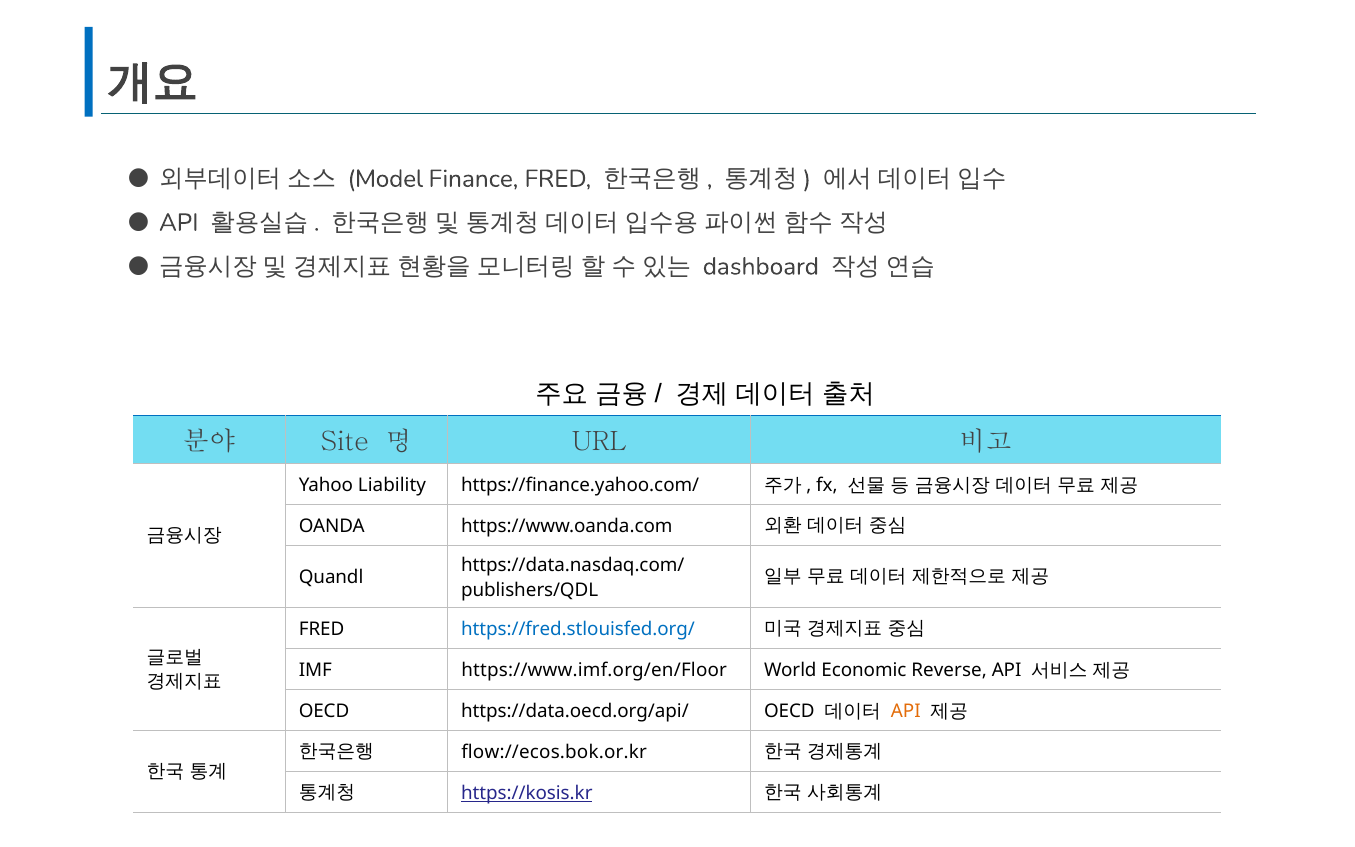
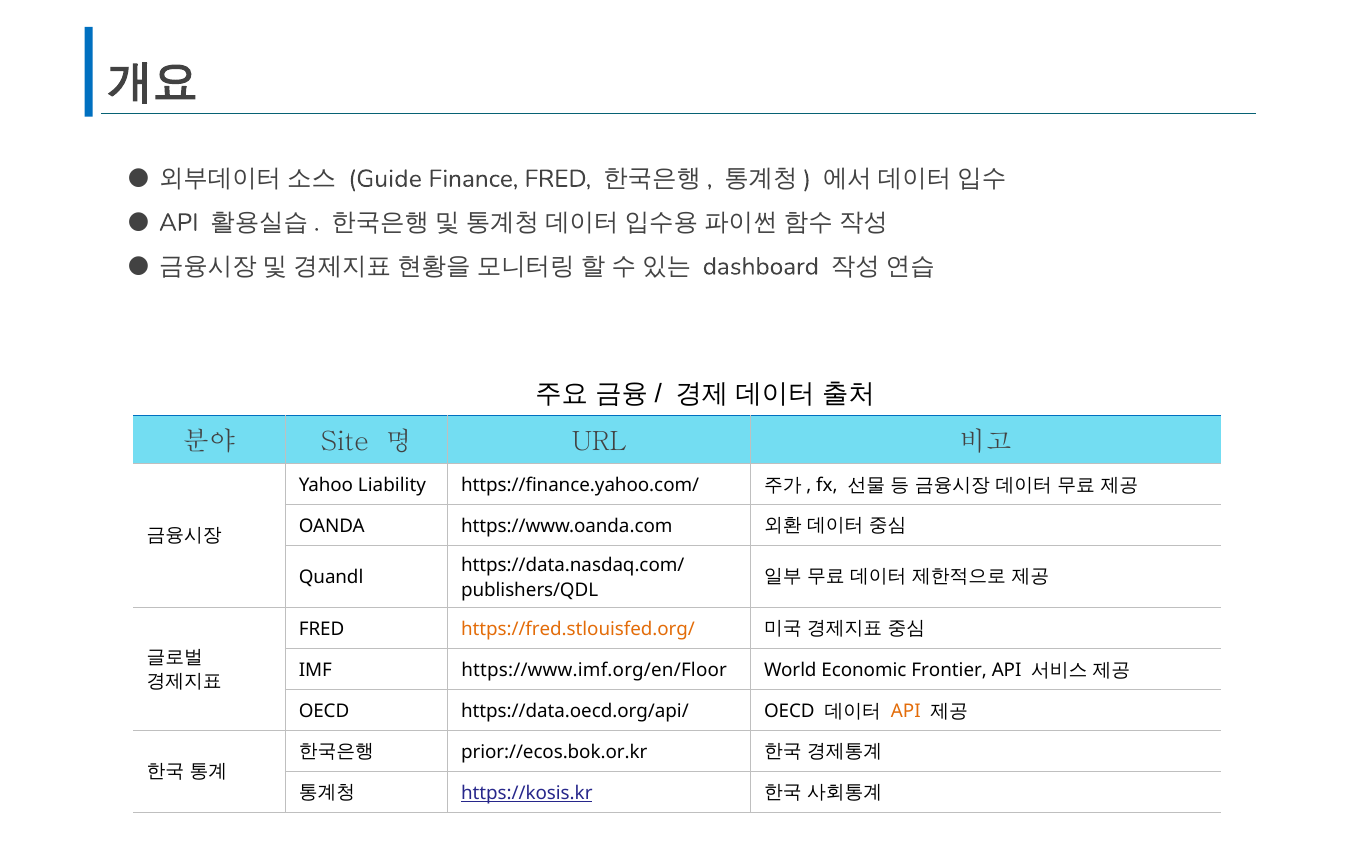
Model: Model -> Guide (385, 179)
https://fred.stlouisfed.org/ colour: blue -> orange (578, 629)
Reverse: Reverse -> Frontier (949, 670)
flow://ecos.bok.or.kr: flow://ecos.bok.or.kr -> prior://ecos.bok.or.kr (554, 752)
